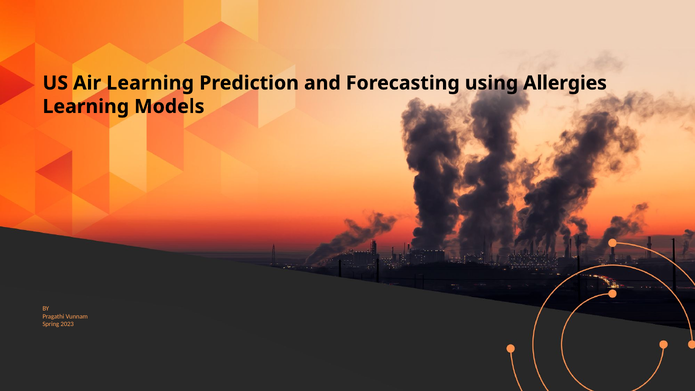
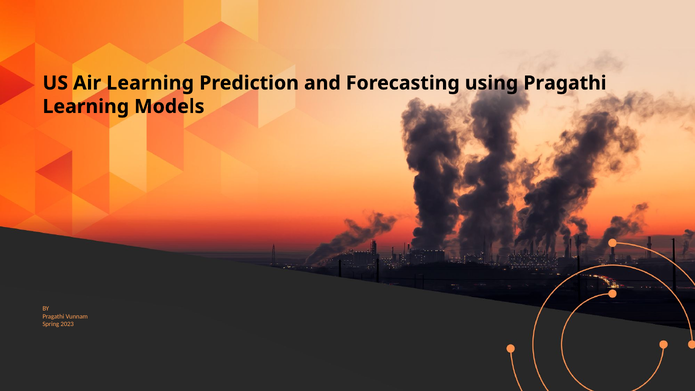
using Allergies: Allergies -> Pragathi (565, 83)
